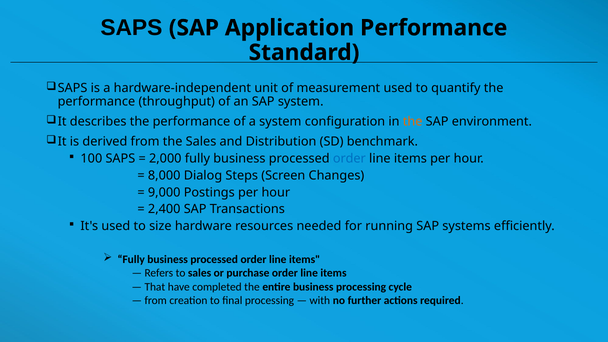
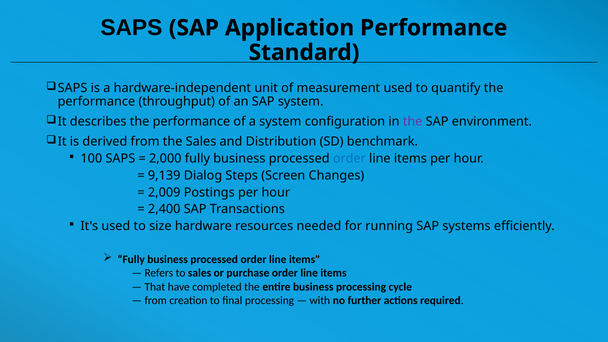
the colour: orange -> purple (413, 122)
8,000: 8,000 -> 9,139 (164, 175)
9,000: 9,000 -> 2,009 (164, 192)
